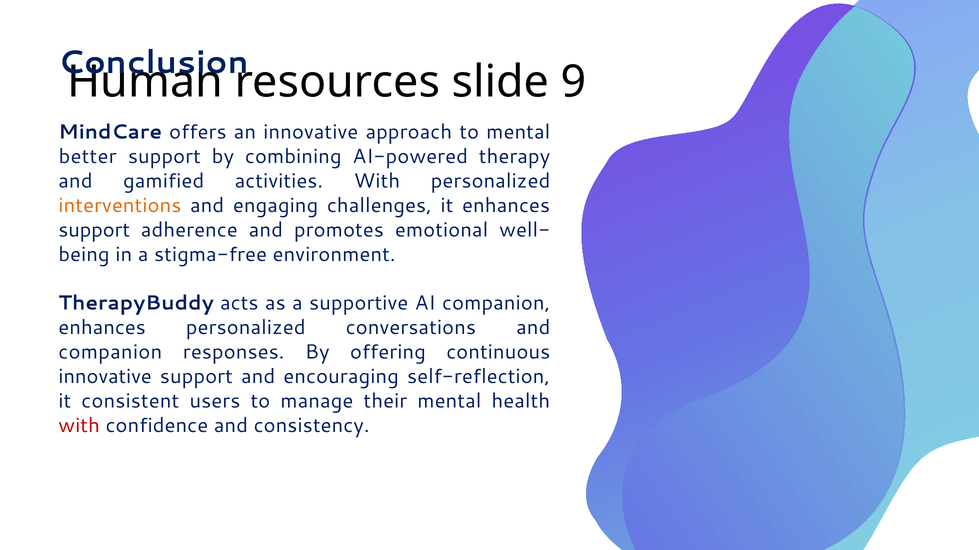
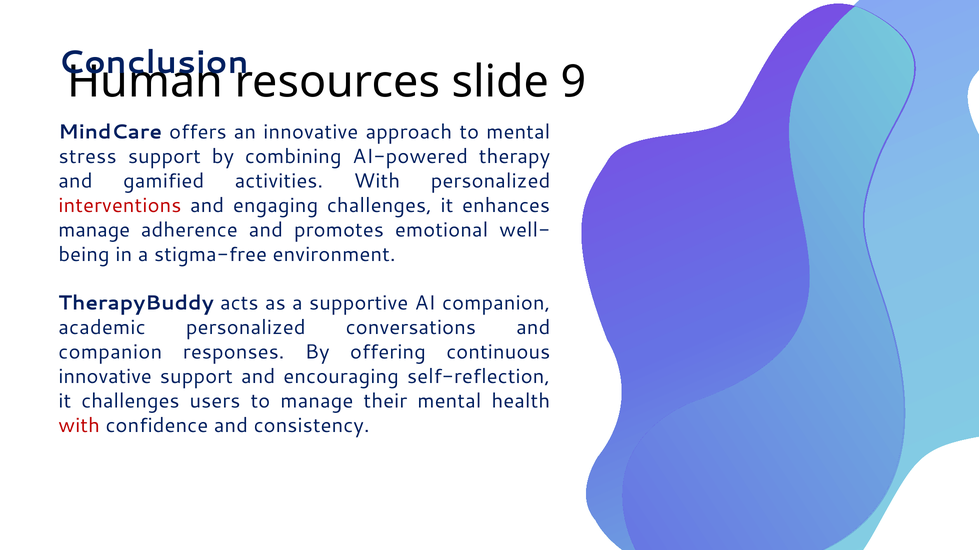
better: better -> stress (88, 157)
interventions colour: orange -> red (120, 206)
support: support -> manage (94, 230)
enhances: enhances -> academic (102, 328)
it consistent: consistent -> challenges (130, 402)
